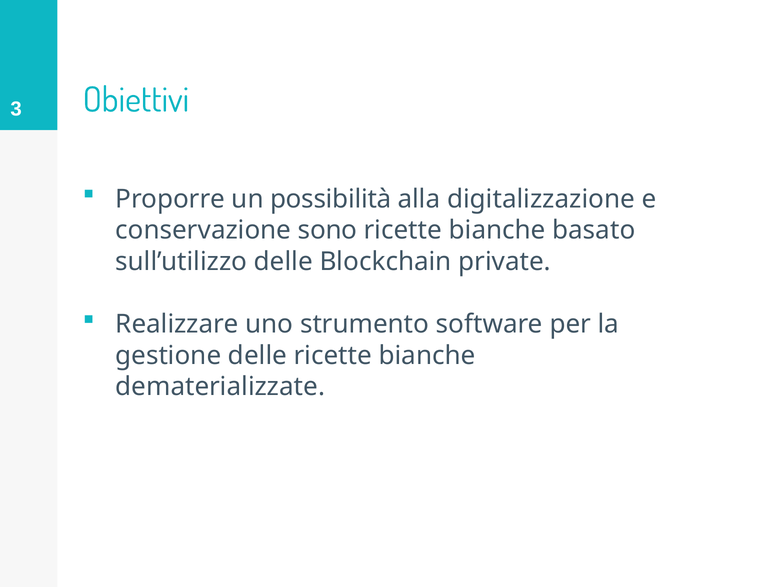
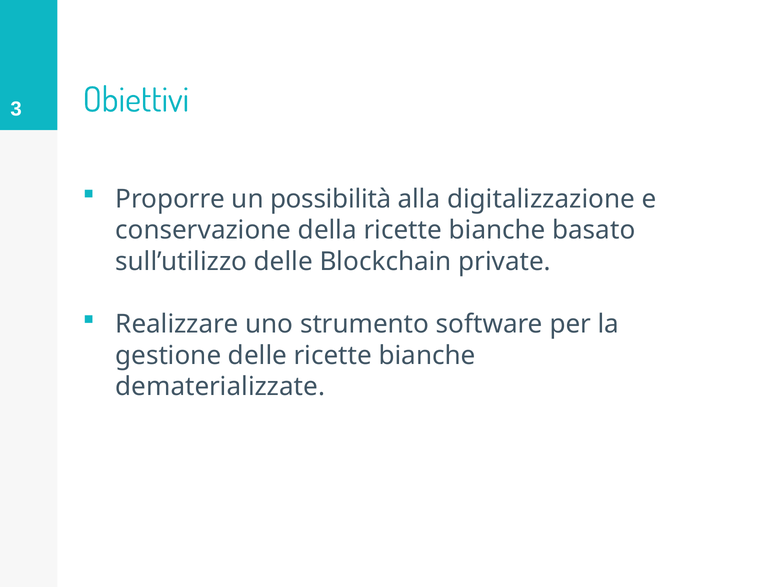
sono: sono -> della (327, 230)
